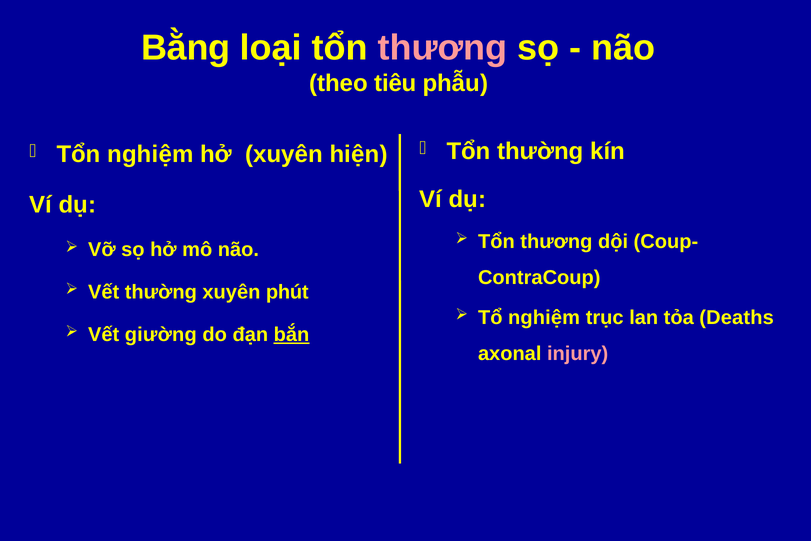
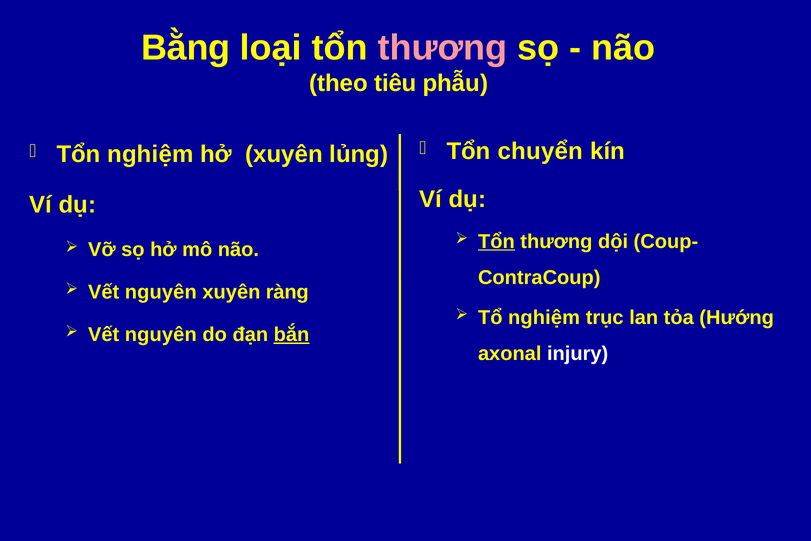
Tổn thường: thường -> chuyển (540, 151)
hiện: hiện -> lủng (359, 154)
Tổn underline: none -> present (496, 241)
thường: thường -> nguyên (161, 292)
phút: phút -> ràng (287, 292)
Deaths: Deaths -> Hướng (737, 317)
giường: giường -> nguyên (161, 334)
injury colour: pink -> white (578, 353)
